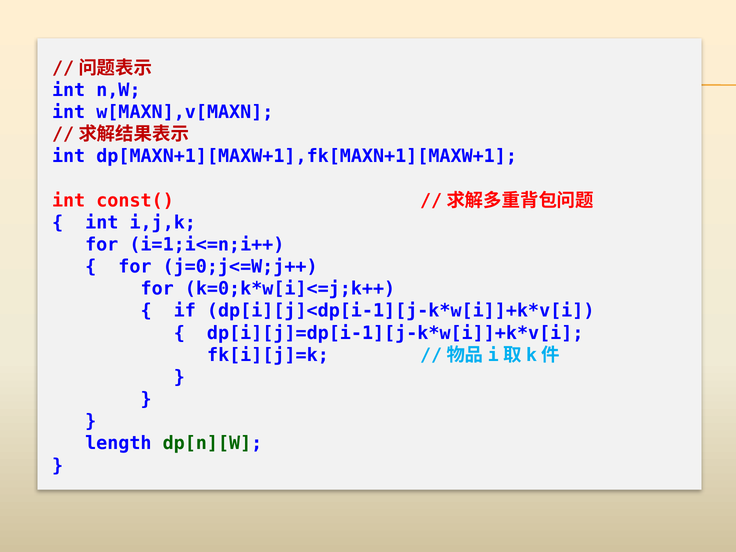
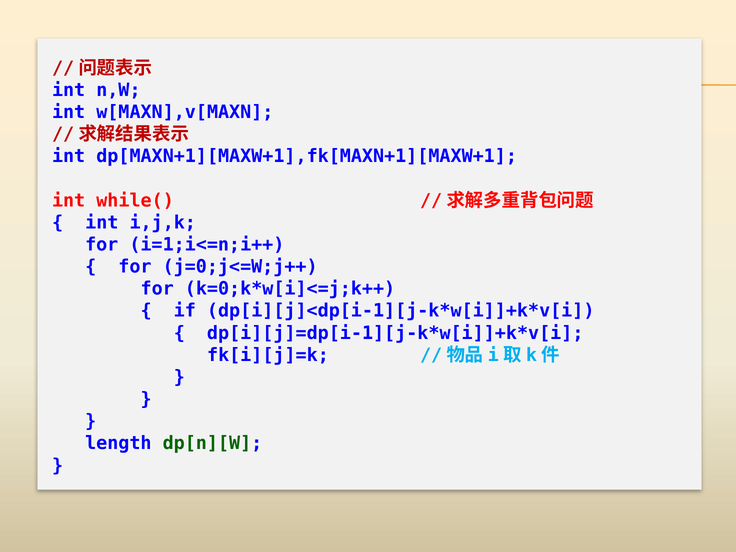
const(: const( -> while( (135, 201)
